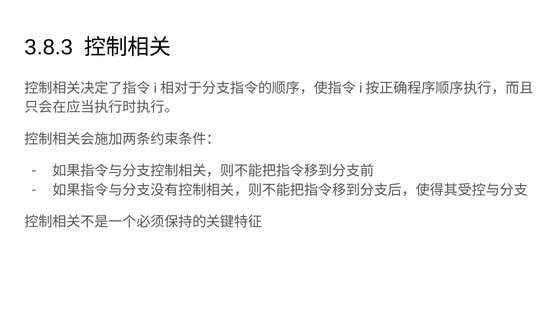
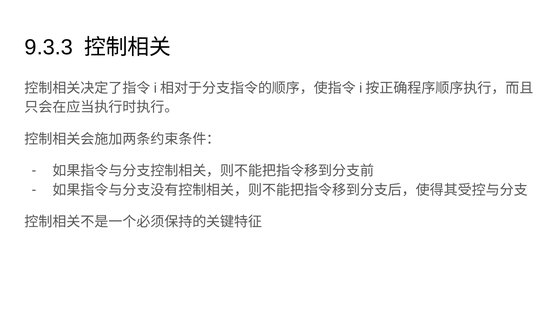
3.8.3: 3.8.3 -> 9.3.3 (49, 47)
